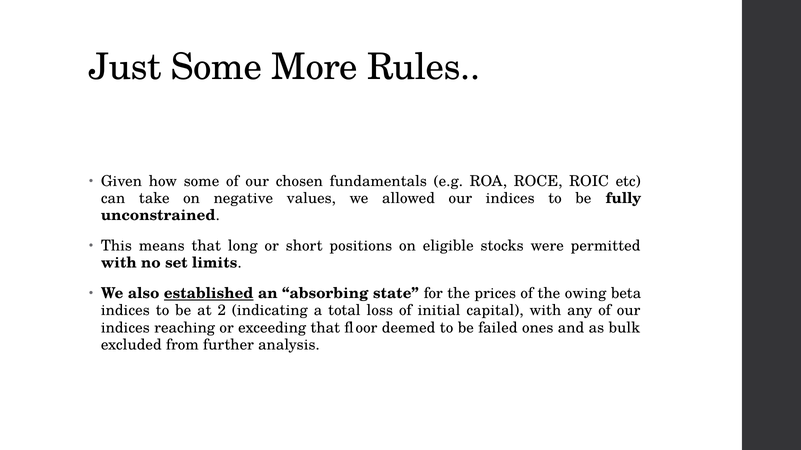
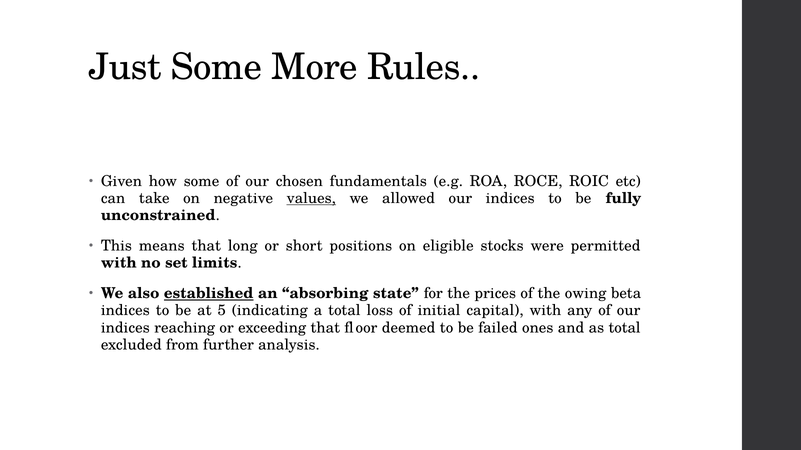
values underline: none -> present (311, 199)
2: 2 -> 5 (222, 311)
as bulk: bulk -> total (625, 328)
